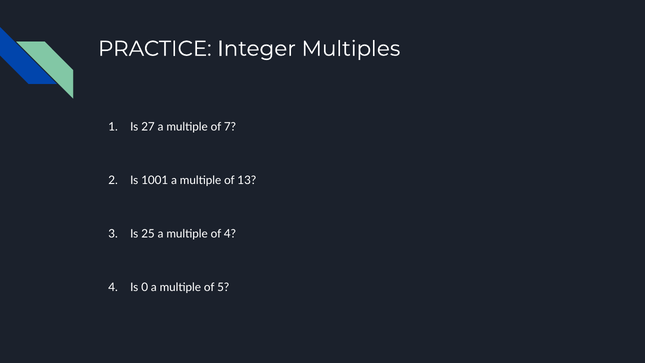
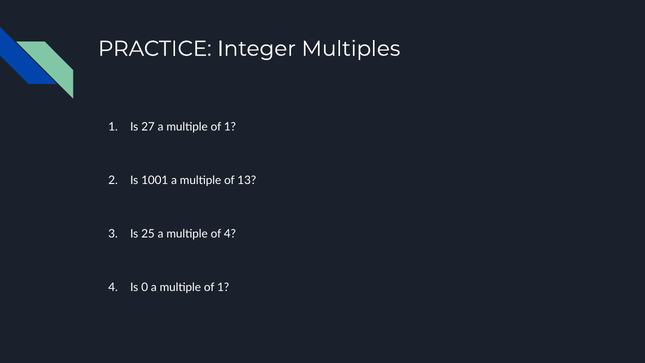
7: 7 -> 1 (230, 127)
5: 5 -> 1 (223, 287)
